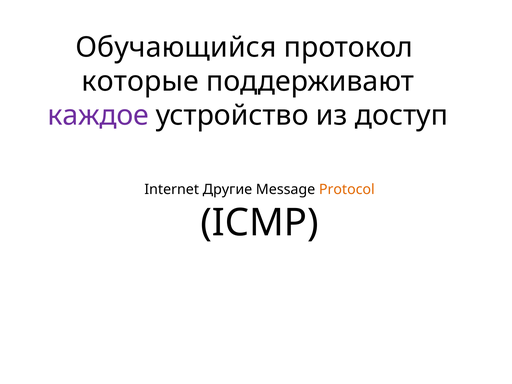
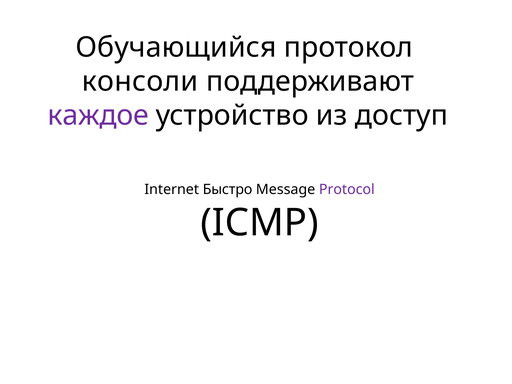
которые: которые -> консоли (140, 81)
Другие: Другие -> Быстро (228, 189)
Protocol colour: orange -> purple (347, 189)
